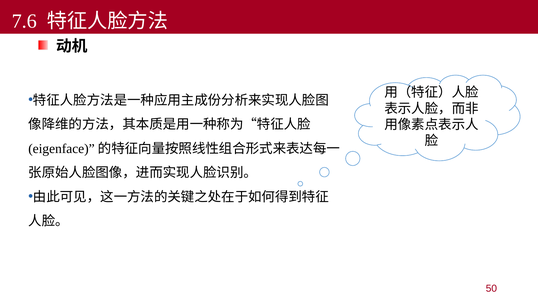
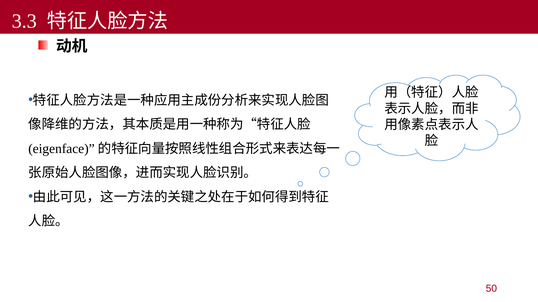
7.6: 7.6 -> 3.3 (24, 21)
